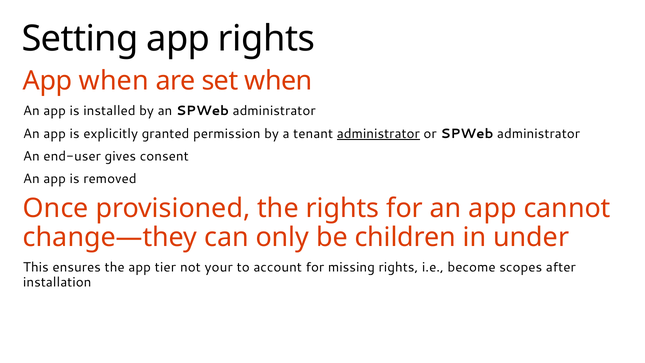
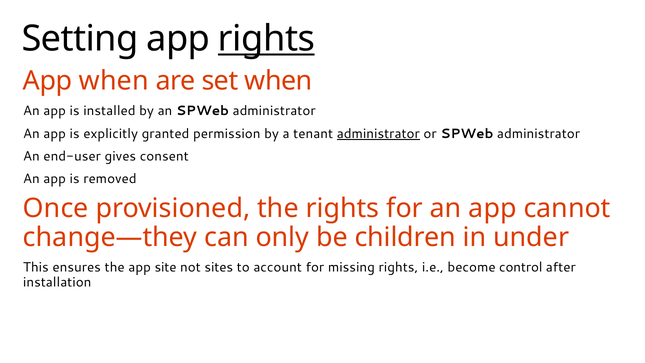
rights underline: none -> present (266, 39)
tier: tier -> site (166, 267)
your: your -> sites (219, 267)
scopes: scopes -> control (521, 267)
